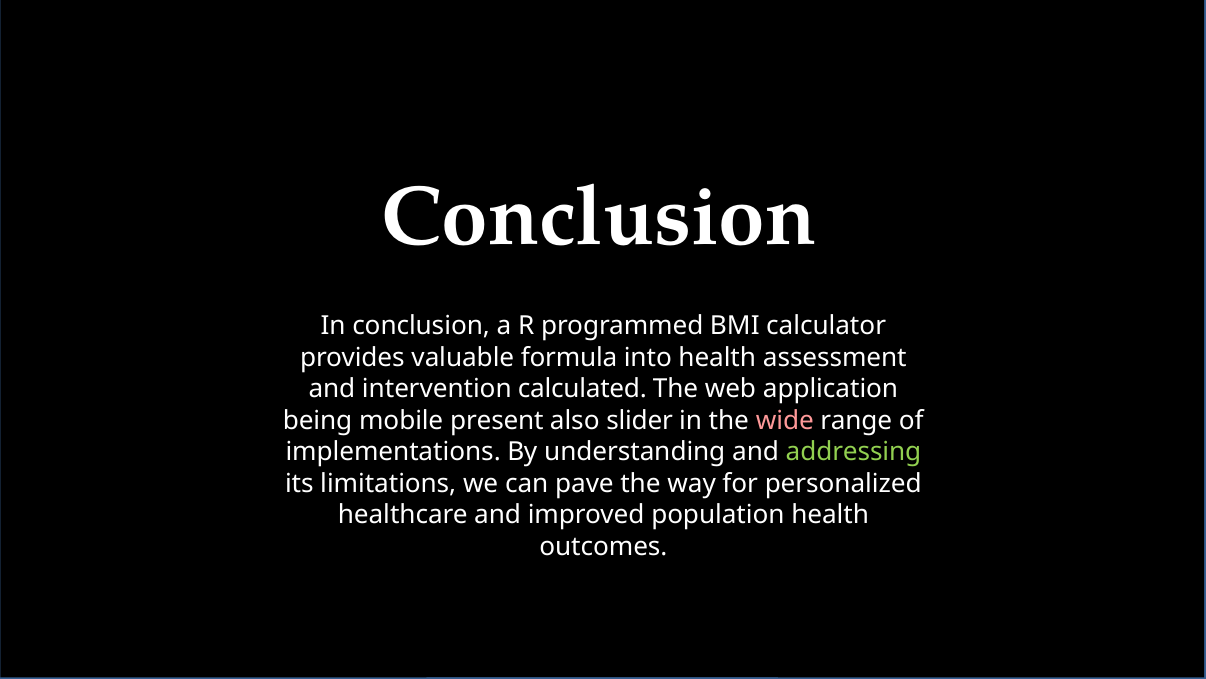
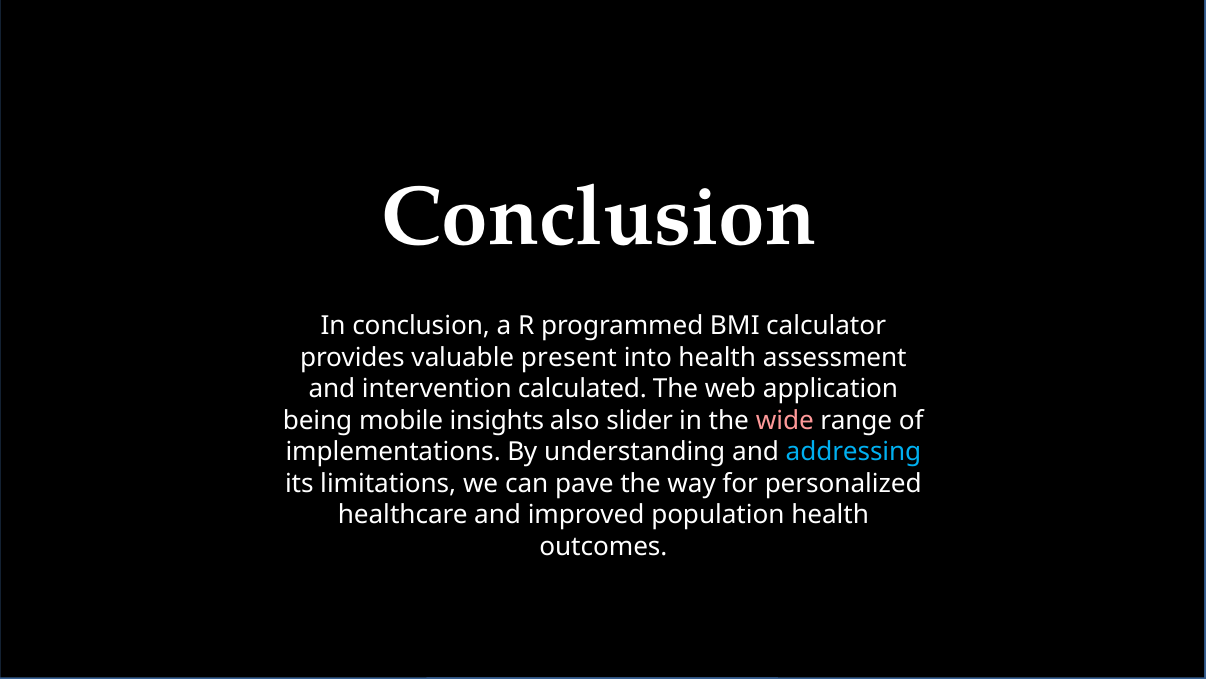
formula: formula -> present (569, 358)
present: present -> insights (497, 421)
addressing colour: light green -> light blue (854, 452)
